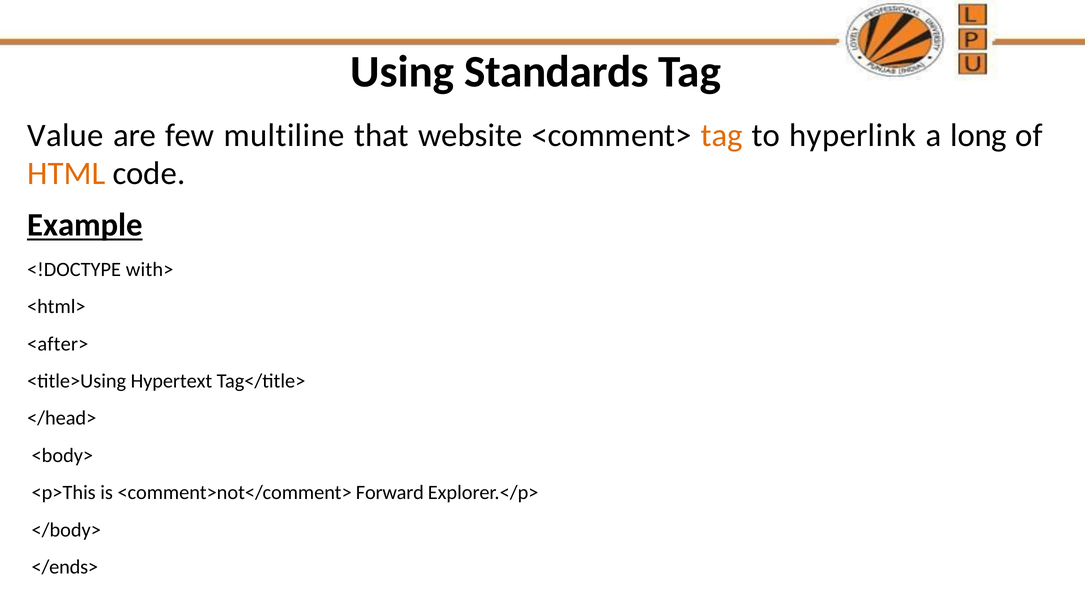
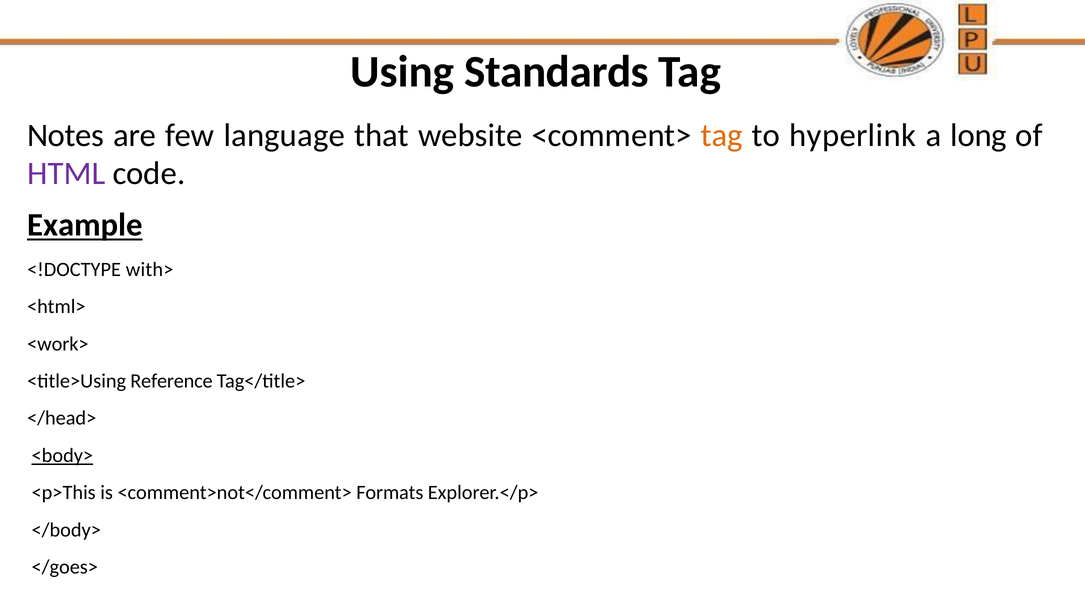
Value: Value -> Notes (66, 135)
multiline: multiline -> language (284, 135)
HTML colour: orange -> purple (66, 174)
<after>: <after> -> <work> (58, 344)
Hypertext: Hypertext -> Reference (171, 381)
<body> underline: none -> present (62, 456)
Forward: Forward -> Formats (390, 493)
</ends>: </ends> -> </goes> (65, 567)
